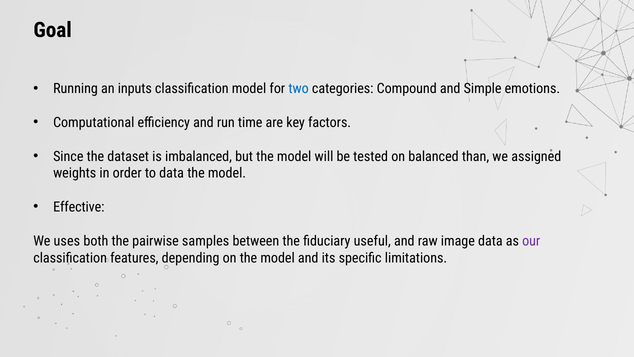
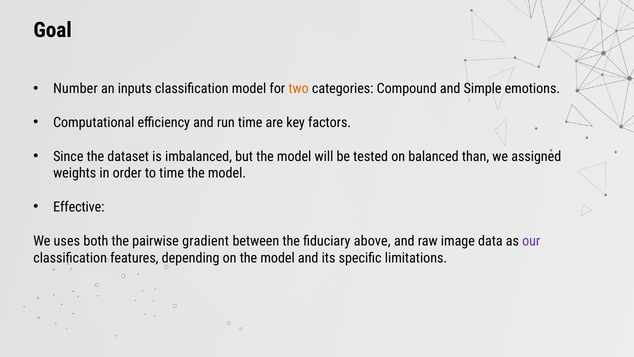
Running: Running -> Number (75, 89)
two colour: blue -> orange (299, 89)
to data: data -> time (172, 173)
samples: samples -> gradient (206, 241)
useful: useful -> above (372, 241)
